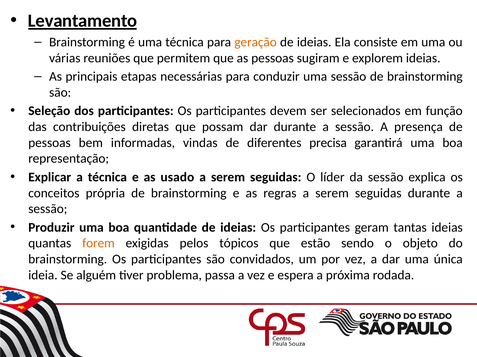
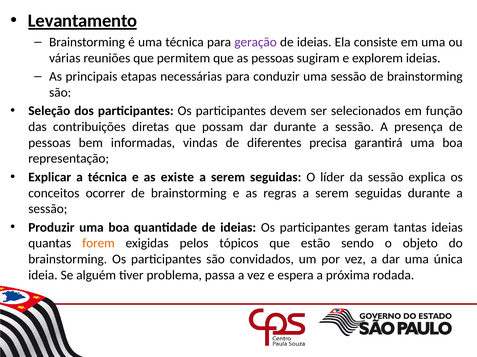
geração colour: orange -> purple (256, 42)
usado: usado -> existe (177, 177)
própria: própria -> ocorrer (105, 193)
